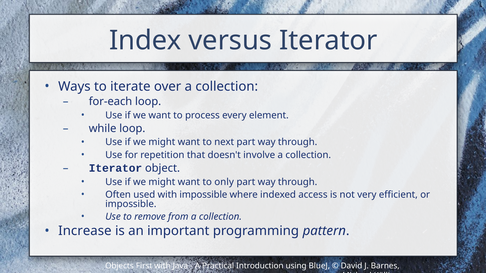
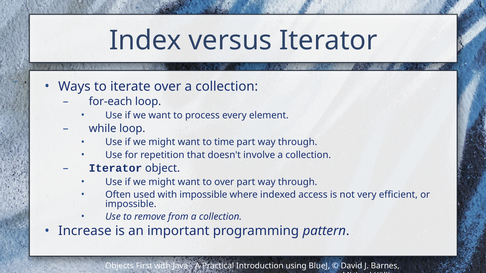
next: next -> time (224, 142)
to only: only -> over (224, 182)
